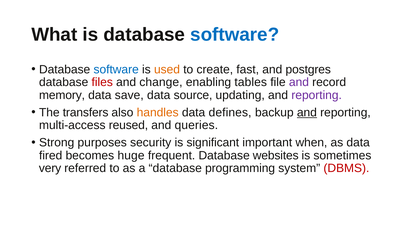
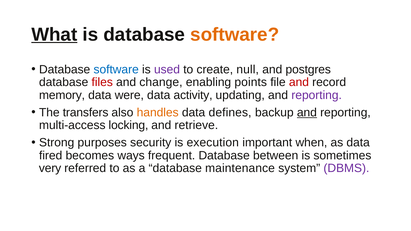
What underline: none -> present (54, 35)
software colour: blue -> orange (235, 35)
used colour: orange -> purple (167, 69)
fast: fast -> null (248, 69)
tables: tables -> points (251, 82)
and colour: purple -> red (299, 82)
save: save -> were (129, 95)
source: source -> activity (193, 95)
reused: reused -> locking (128, 125)
queries: queries -> retrieve (196, 125)
significant: significant -> execution (213, 143)
huge: huge -> ways (131, 156)
websites: websites -> between (276, 156)
programming: programming -> maintenance (240, 169)
DBMS colour: red -> purple (346, 169)
